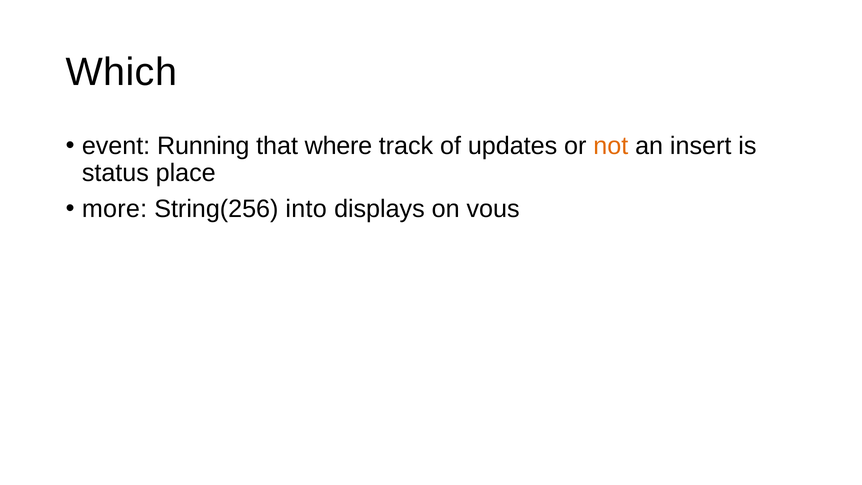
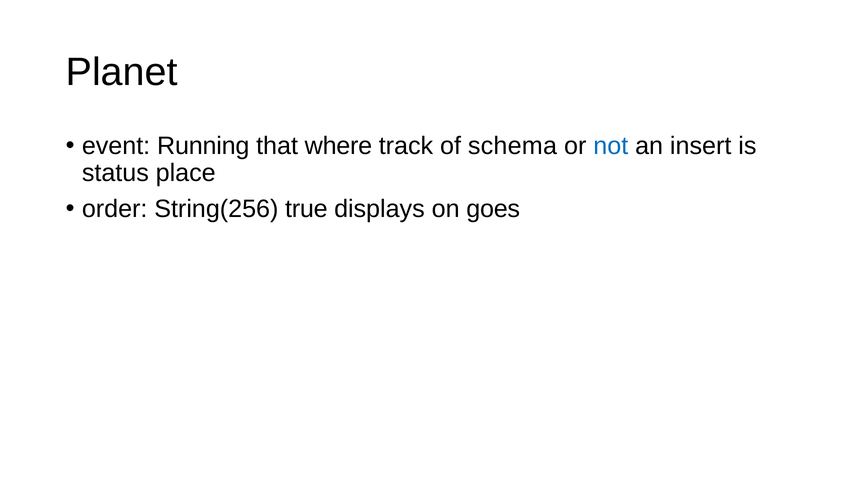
Which: Which -> Planet (122, 72)
updates: updates -> schema (512, 146)
not colour: orange -> blue (611, 146)
more: more -> order (115, 209)
into: into -> true (306, 209)
vous: vous -> goes (493, 209)
